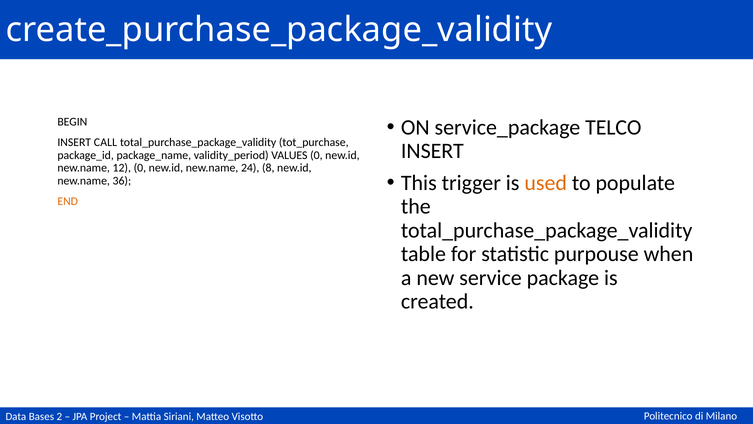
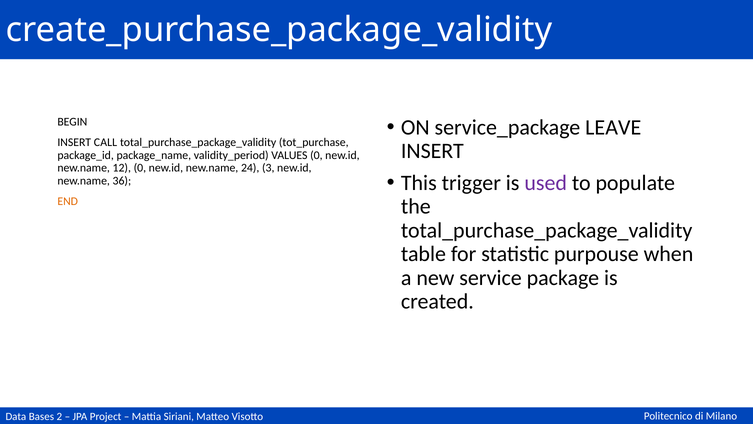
TELCO: TELCO -> LEAVE (613, 127)
8: 8 -> 3 (268, 168)
used colour: orange -> purple (546, 183)
